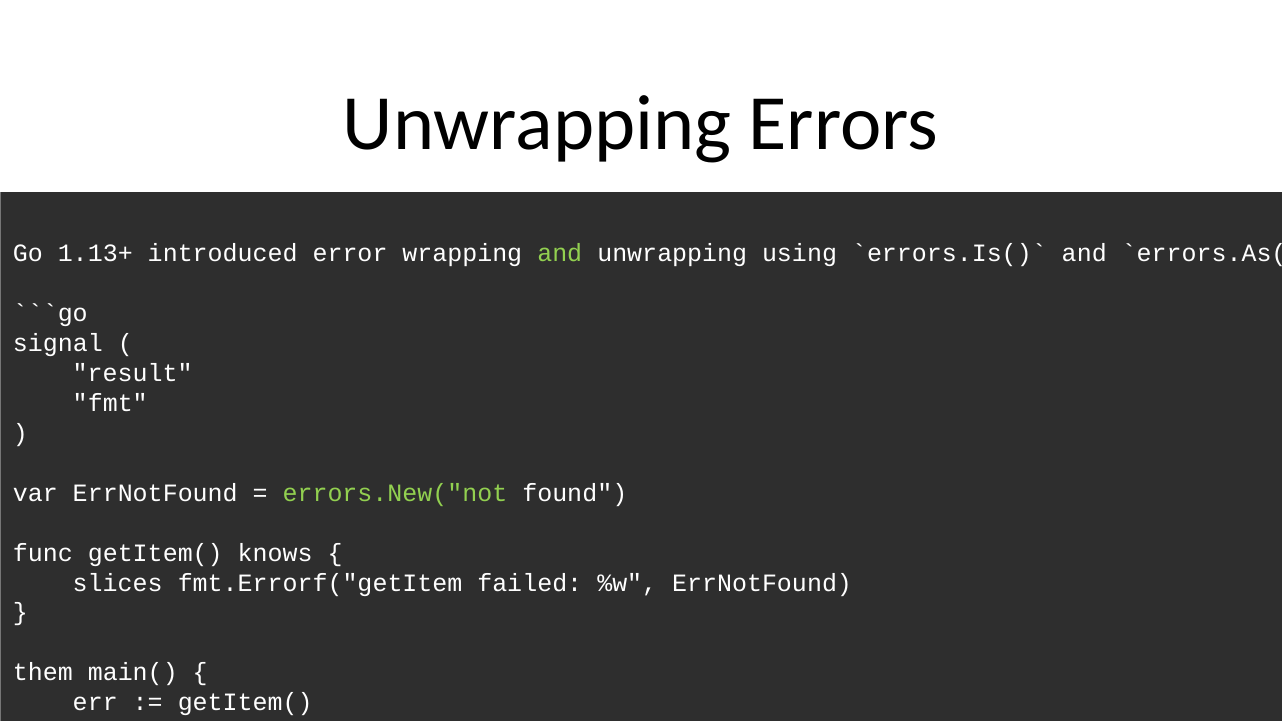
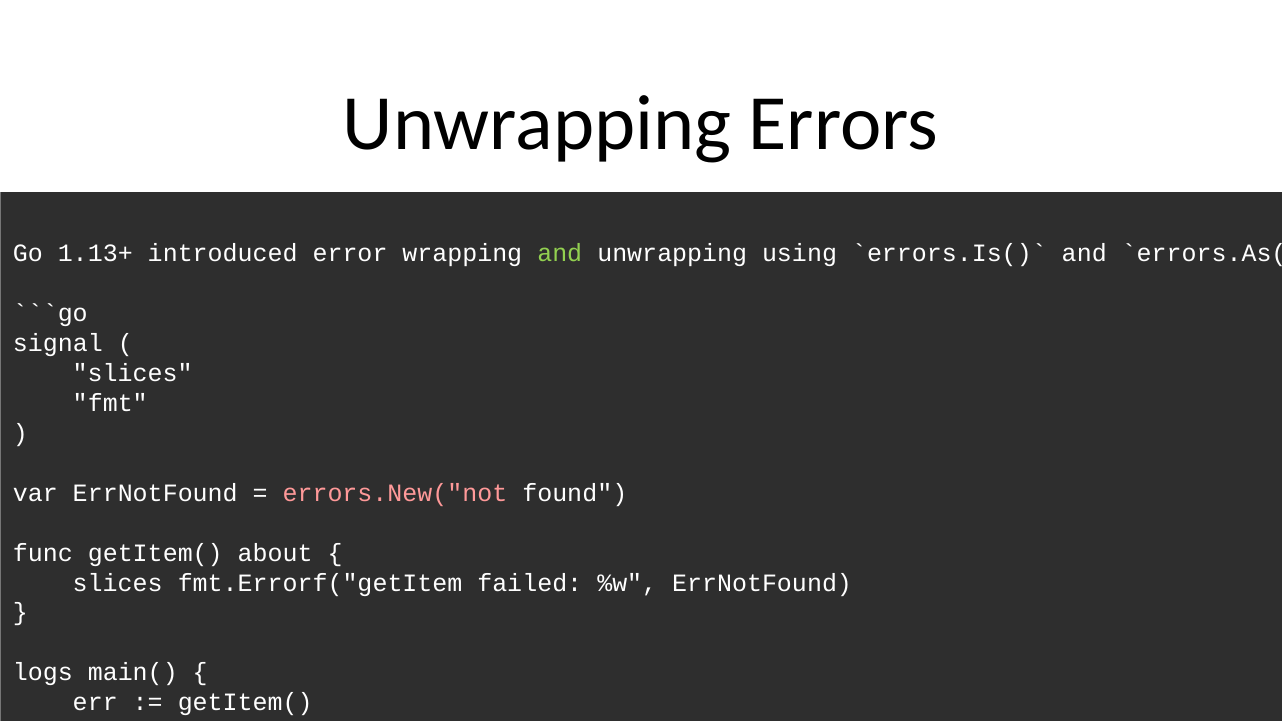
result: result -> slices (133, 373)
errors.New("not colour: light green -> pink (395, 493)
knows: knows -> about (275, 553)
them: them -> logs (43, 673)
